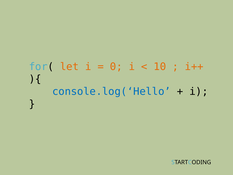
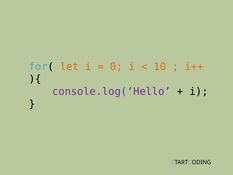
console.log(‘Hello colour: blue -> purple (111, 91)
